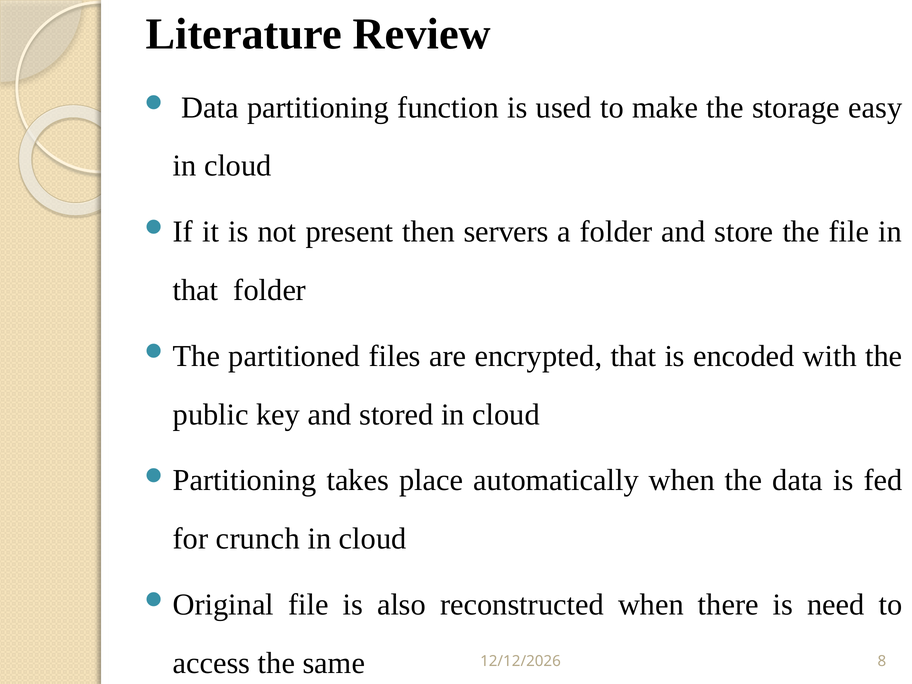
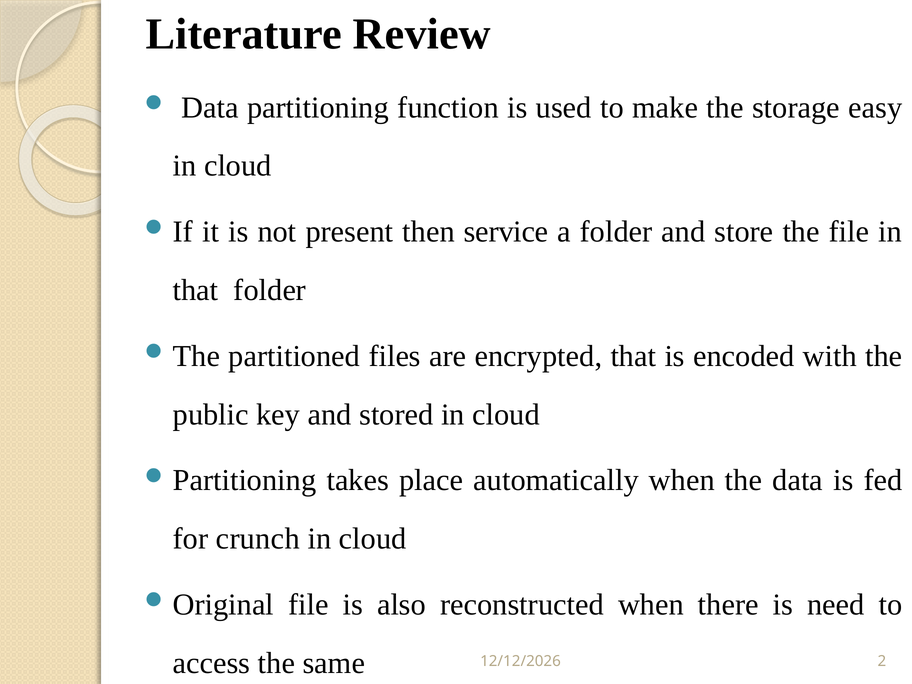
servers: servers -> service (506, 232)
8: 8 -> 2 (882, 661)
